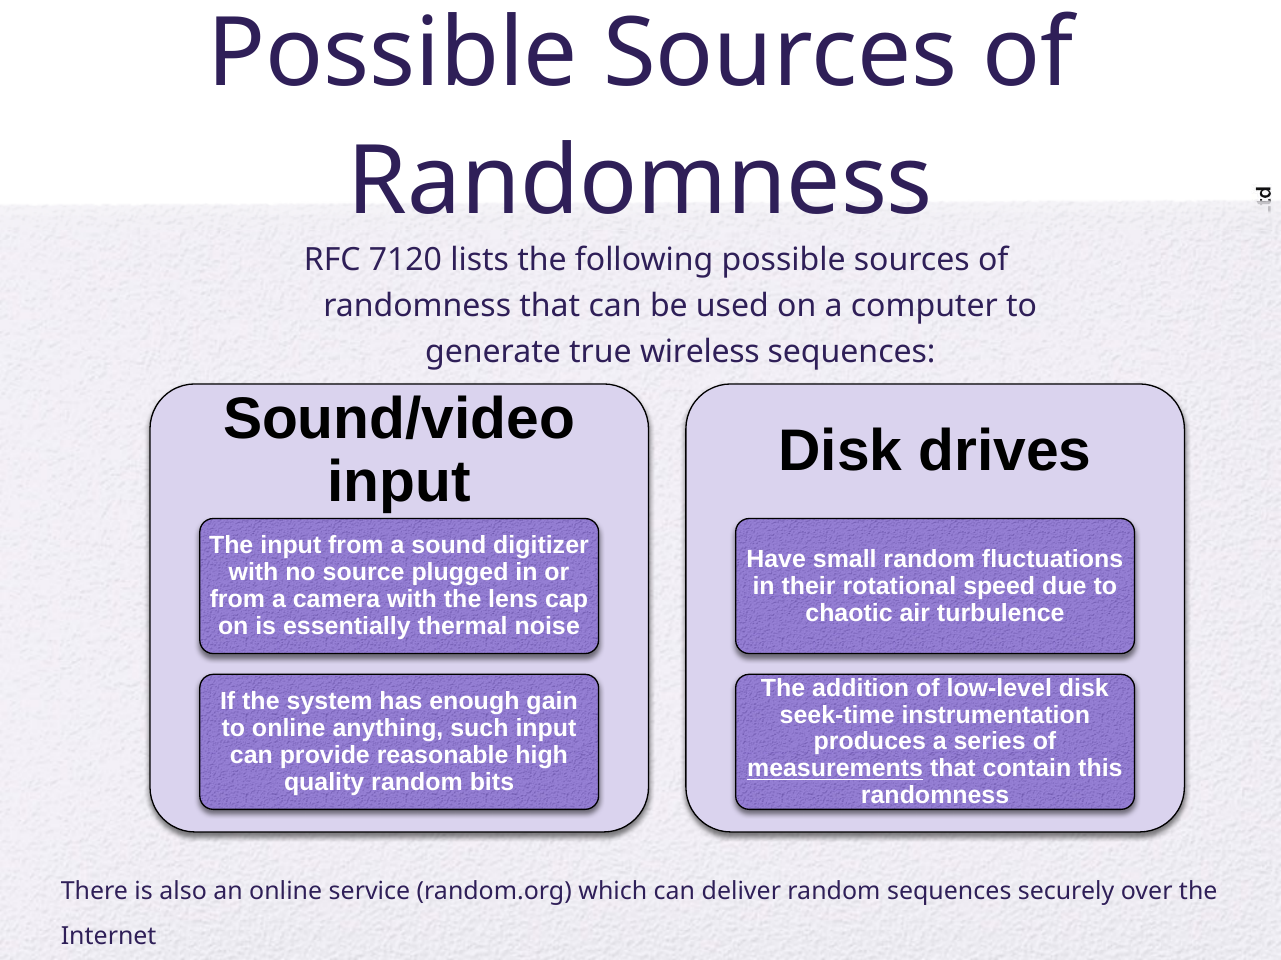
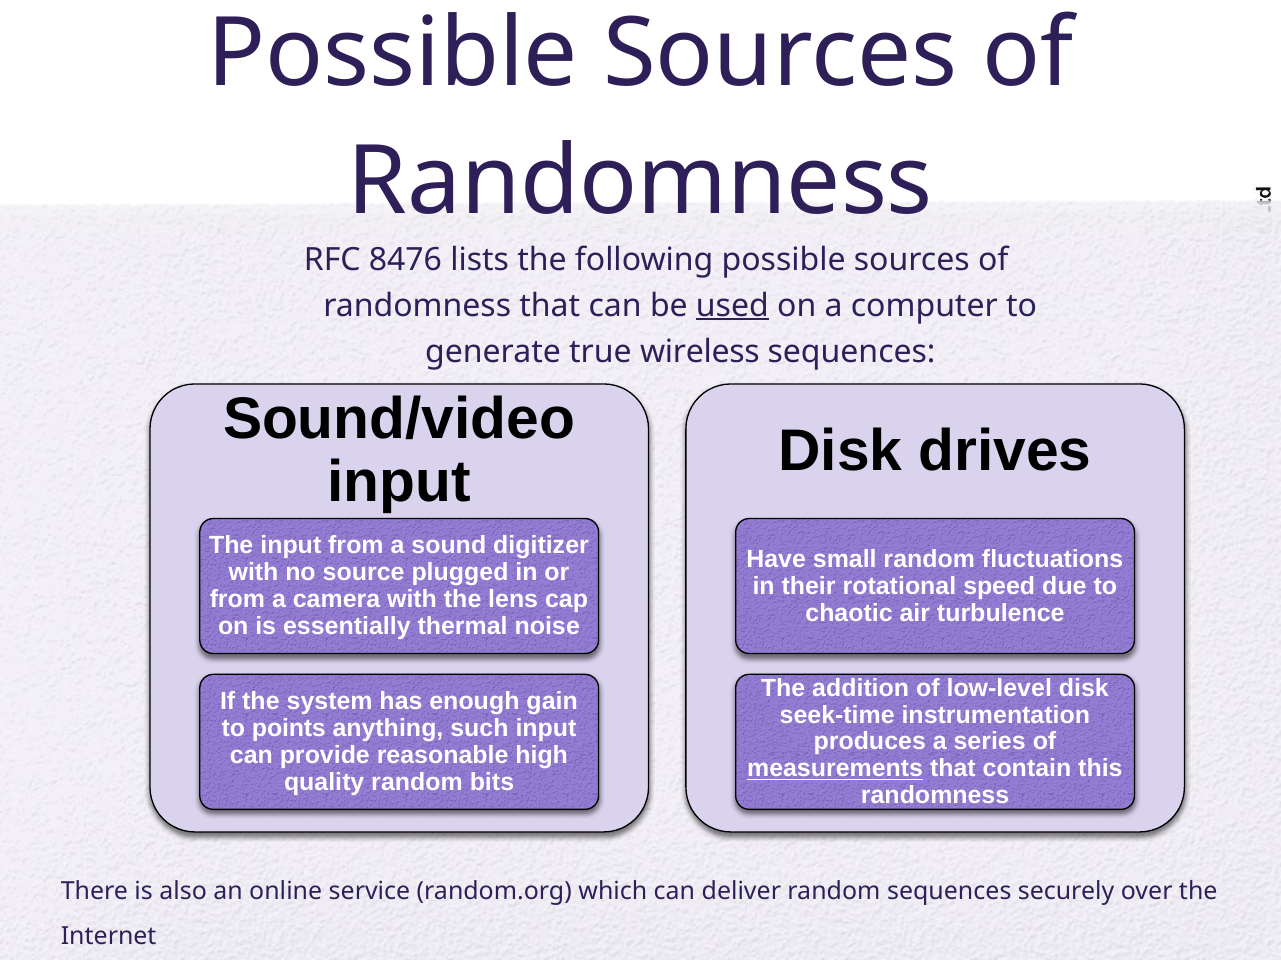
7120: 7120 -> 8476 (405, 260)
used underline: none -> present (732, 306)
to online: online -> points (289, 729)
